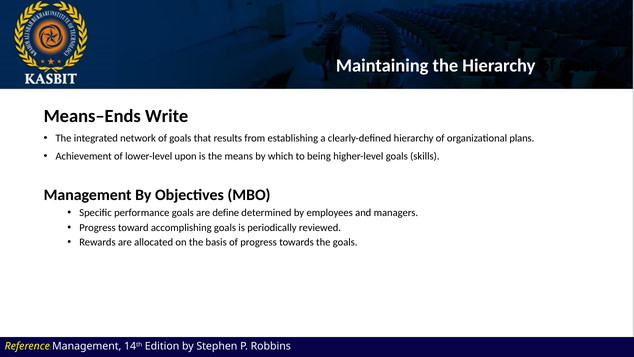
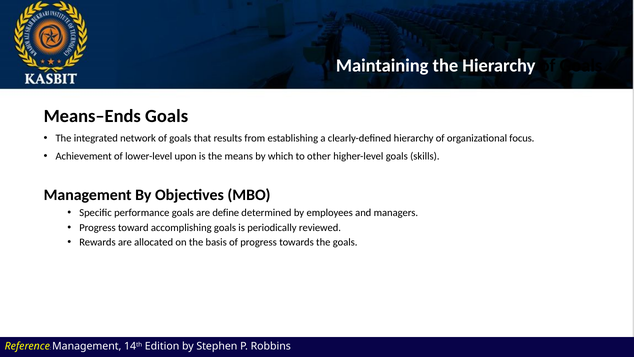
Means–Ends Write: Write -> Goals (167, 116)
plans: plans -> focus (522, 138)
being: being -> other (319, 156)
